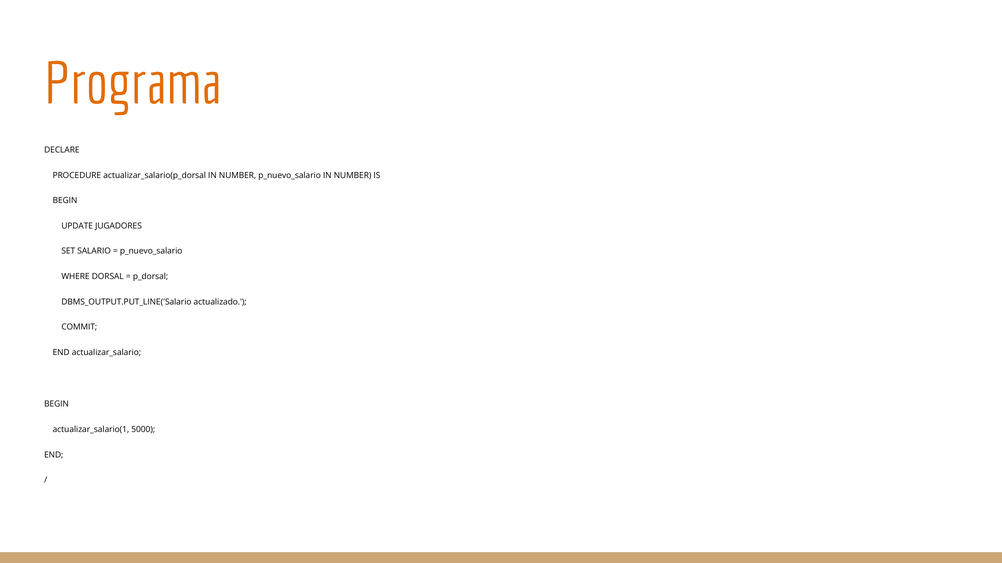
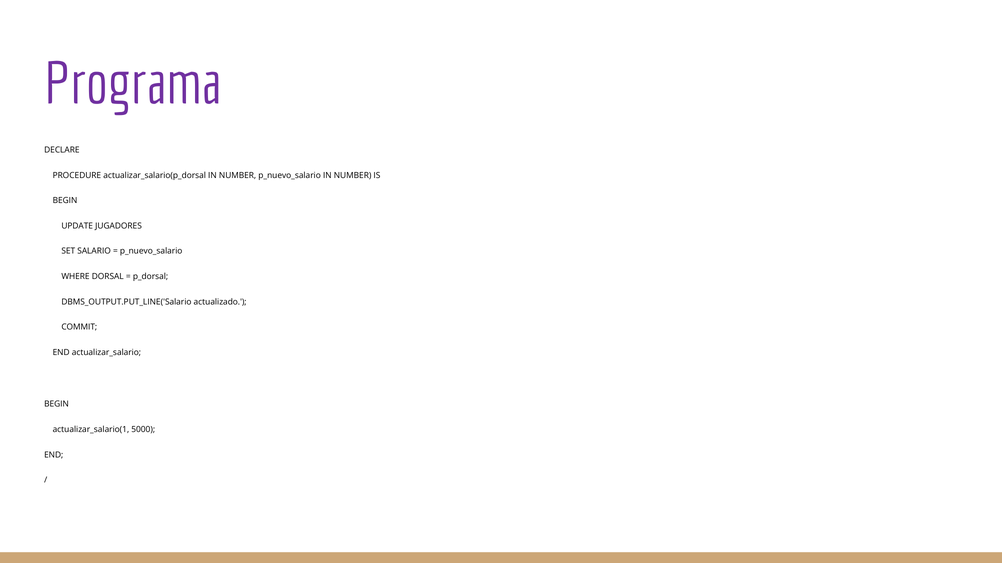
Programa colour: orange -> purple (133, 85)
